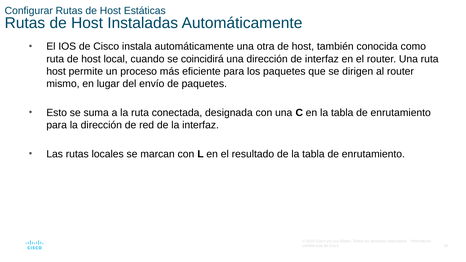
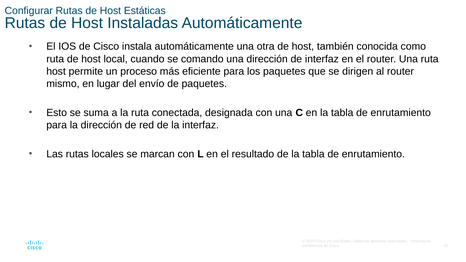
coincidirá: coincidirá -> comando (202, 59)
